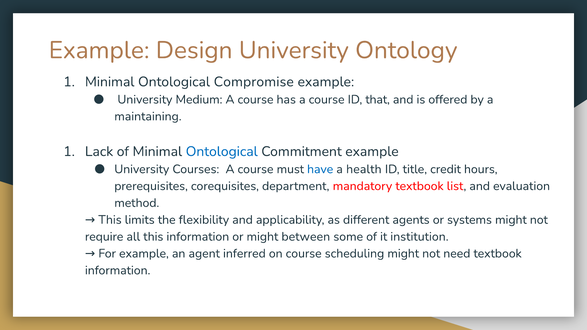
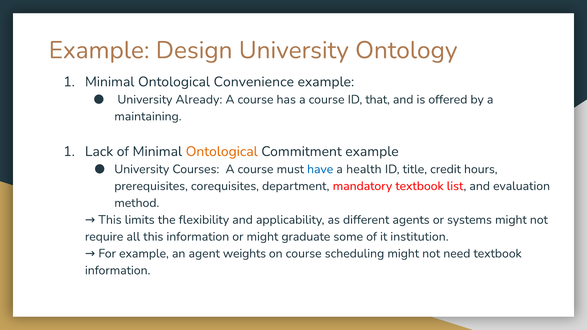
Compromise: Compromise -> Convenience (254, 82)
Medium: Medium -> Already (199, 100)
Ontological colour: blue -> orange (222, 152)
between: between -> graduate (306, 237)
inferred: inferred -> weights (244, 254)
